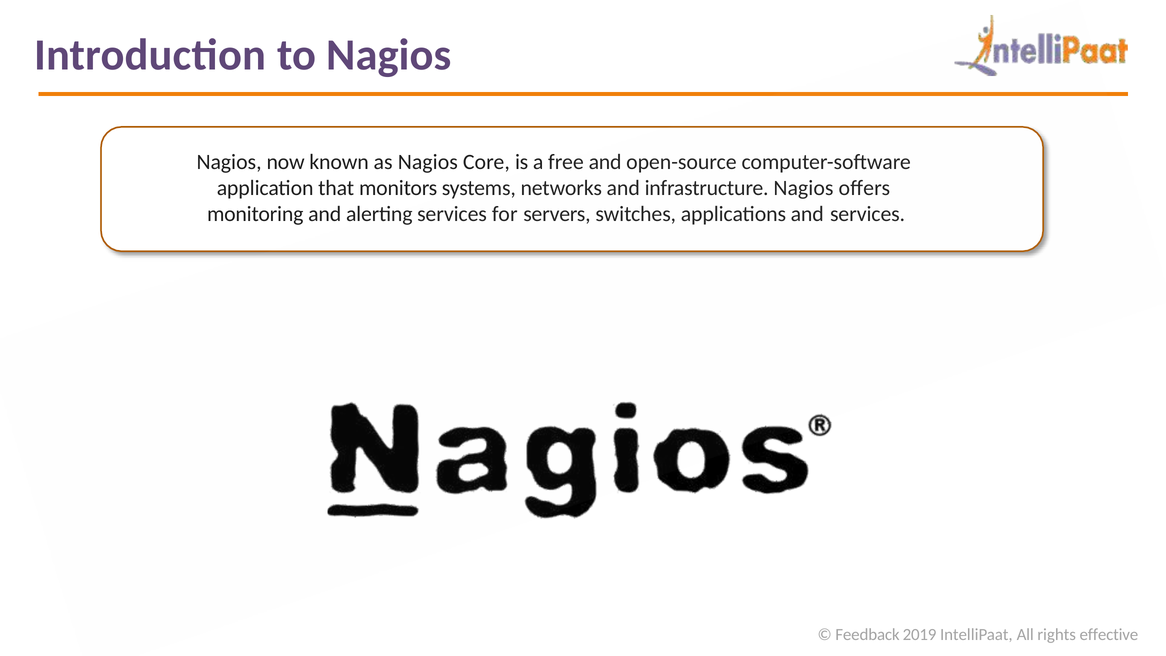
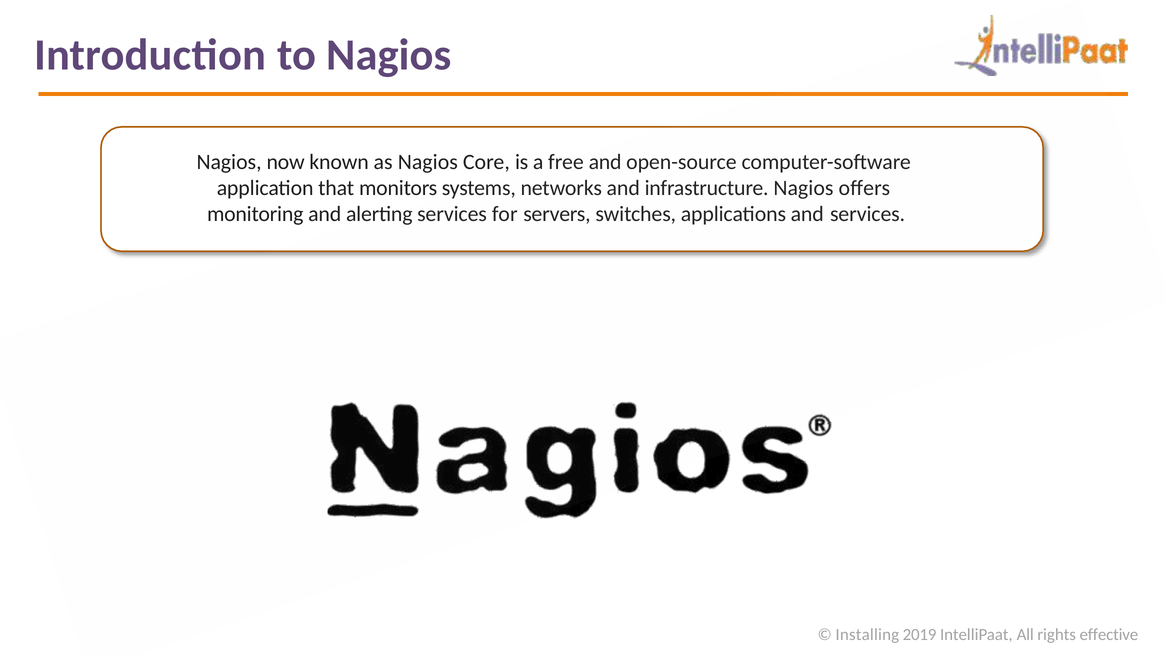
Feedback: Feedback -> Installing (867, 635)
